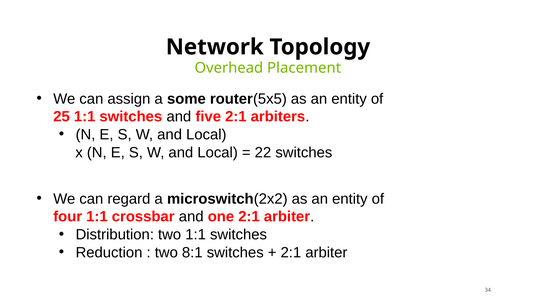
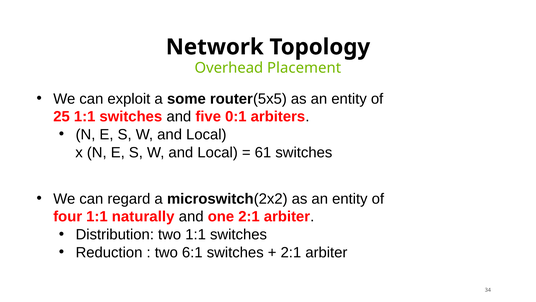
assign: assign -> exploit (129, 99)
five 2:1: 2:1 -> 0:1 (236, 116)
22: 22 -> 61 (263, 152)
crossbar: crossbar -> naturally (143, 216)
8:1: 8:1 -> 6:1 (192, 252)
